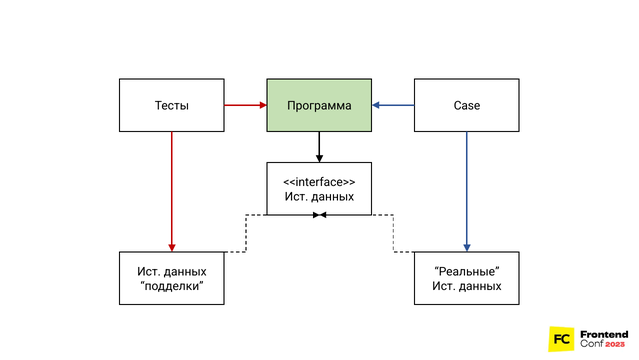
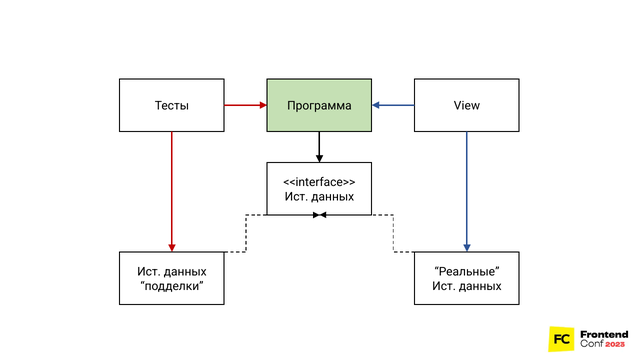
Case: Case -> View (467, 106)
